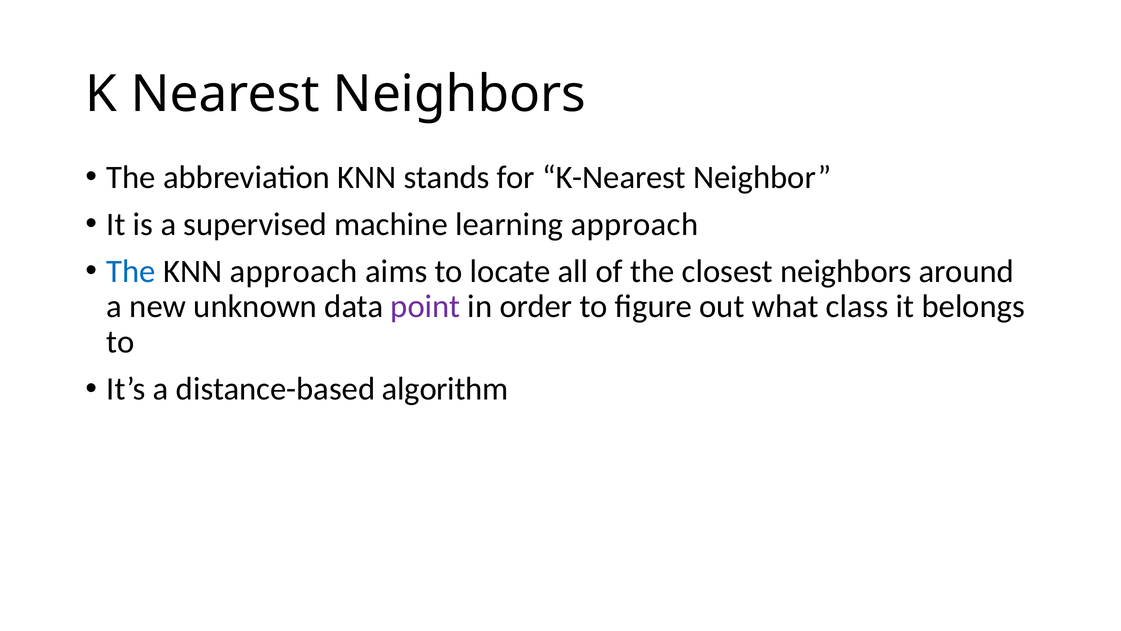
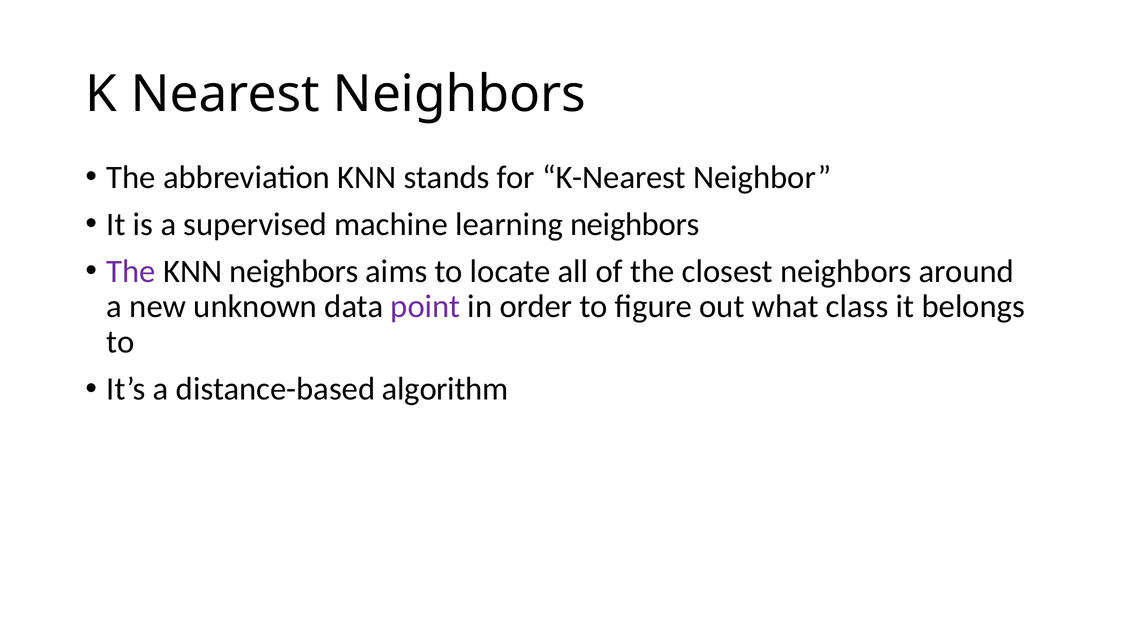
learning approach: approach -> neighbors (635, 224)
The colour: blue -> purple (131, 271)
KNN approach: approach -> neighbors (294, 271)
